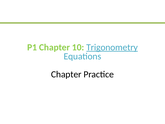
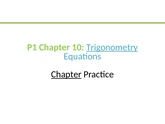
Chapter underline: none -> present (66, 74)
